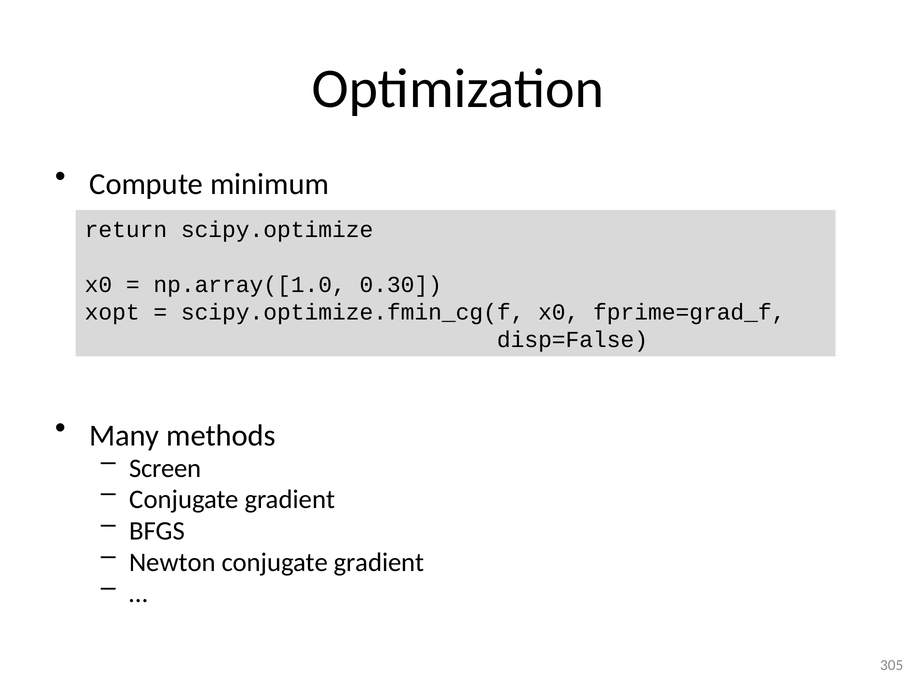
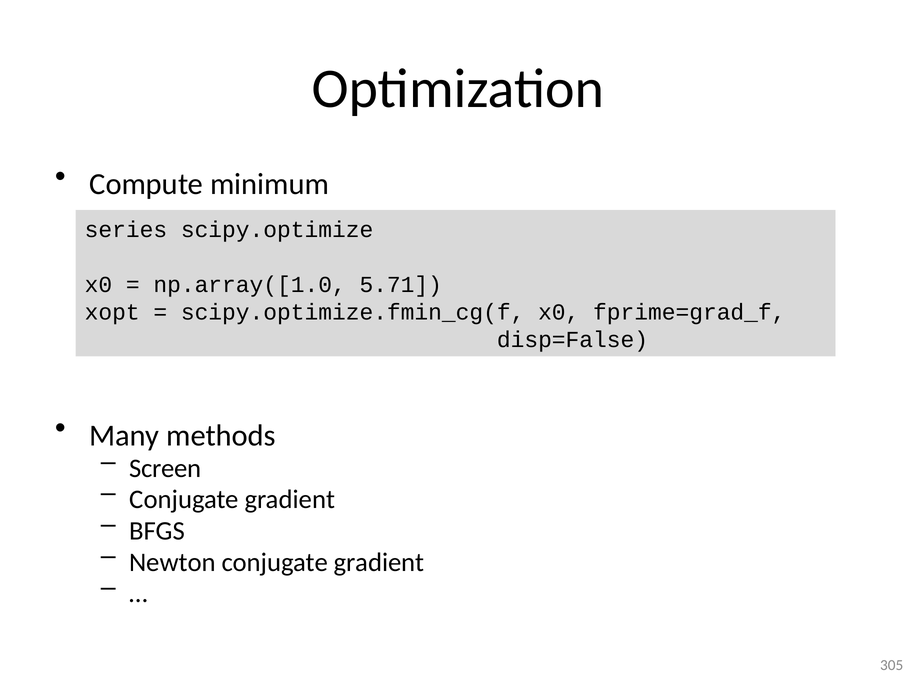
return: return -> series (126, 230)
0.30: 0.30 -> 5.71 (401, 285)
